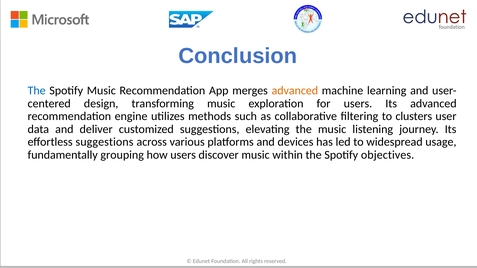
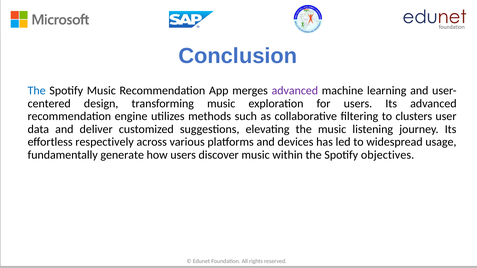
advanced colour: orange -> purple (295, 91)
effortless suggestions: suggestions -> respectively (105, 142)
grouping: grouping -> generate (122, 155)
